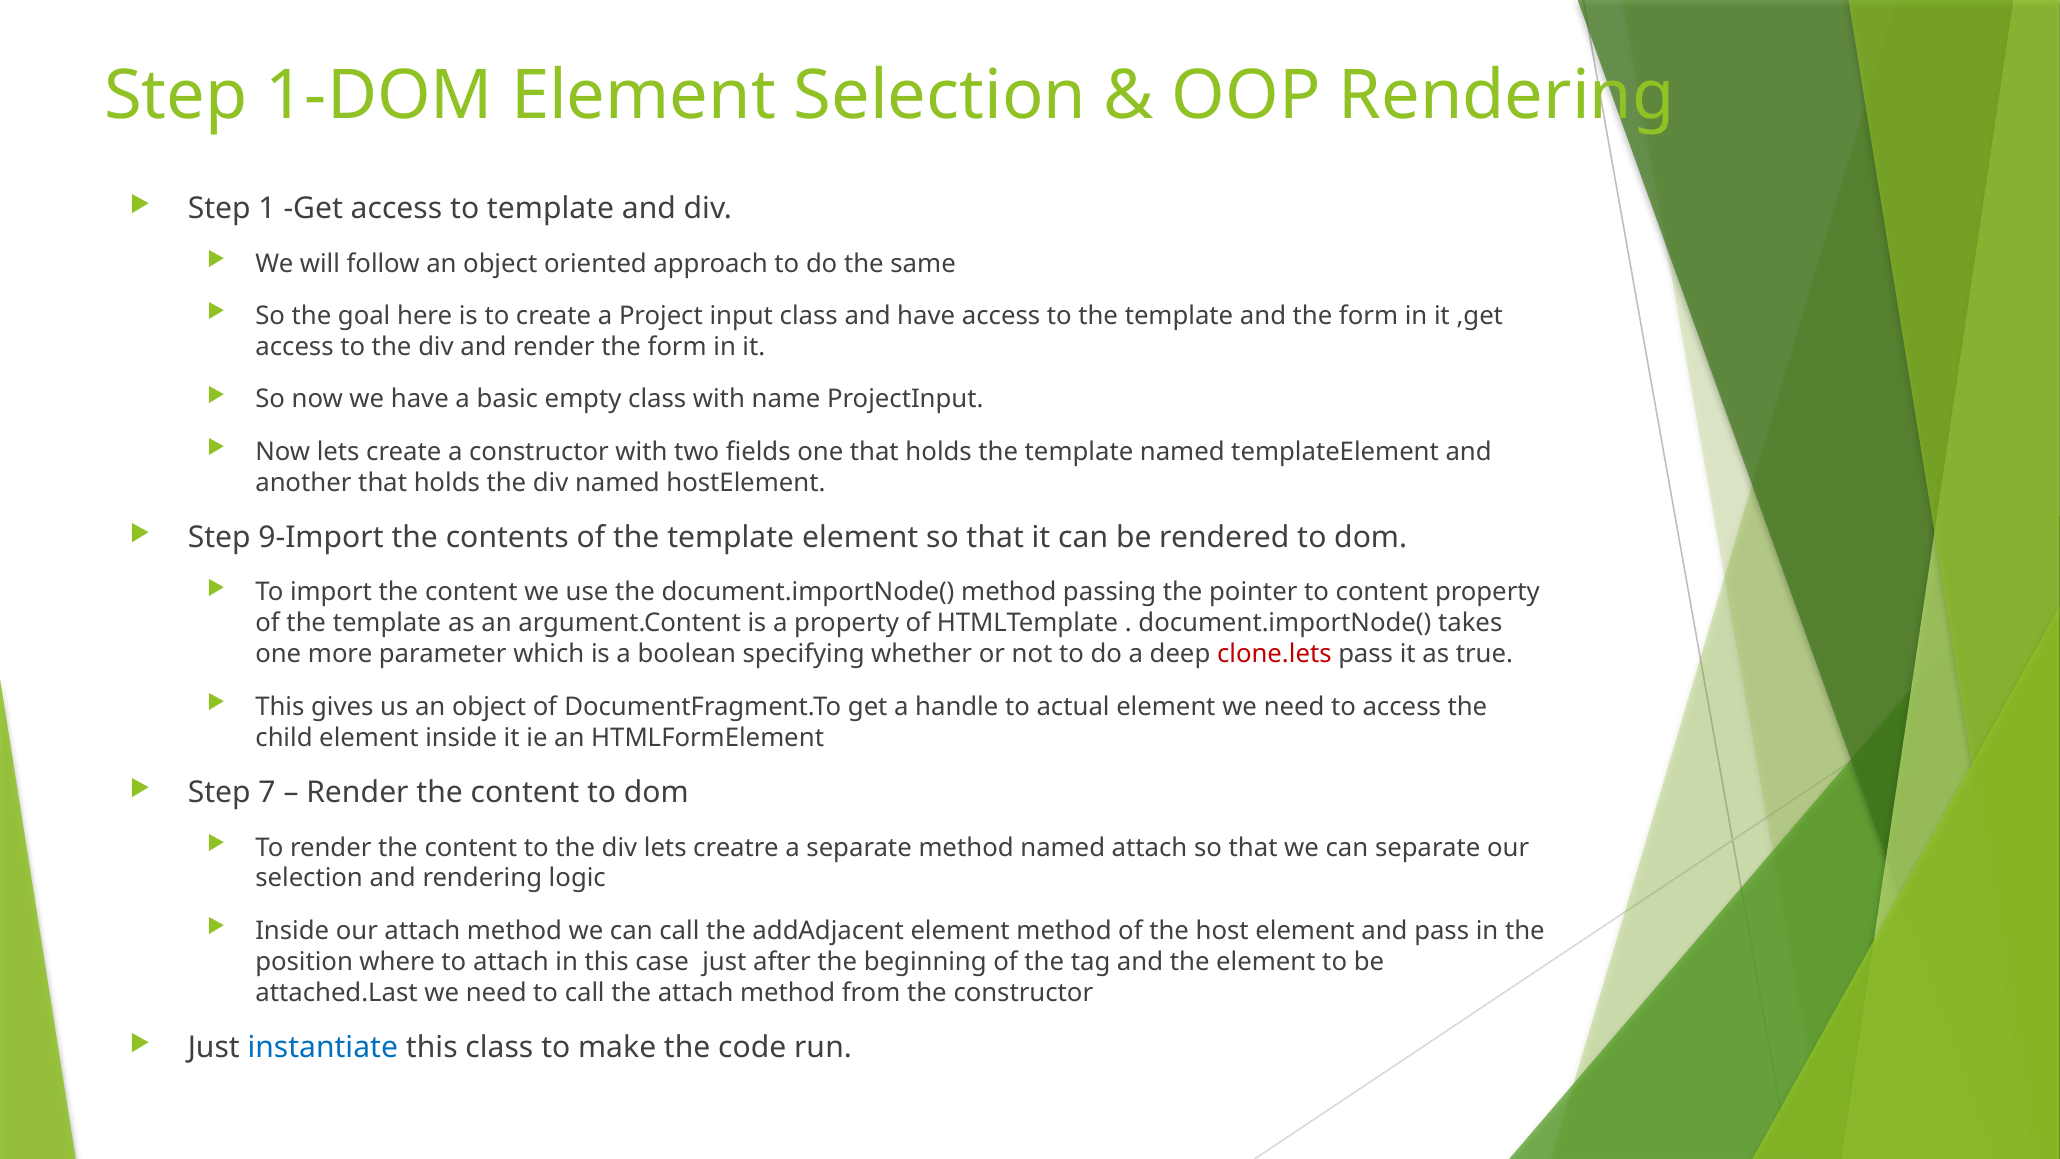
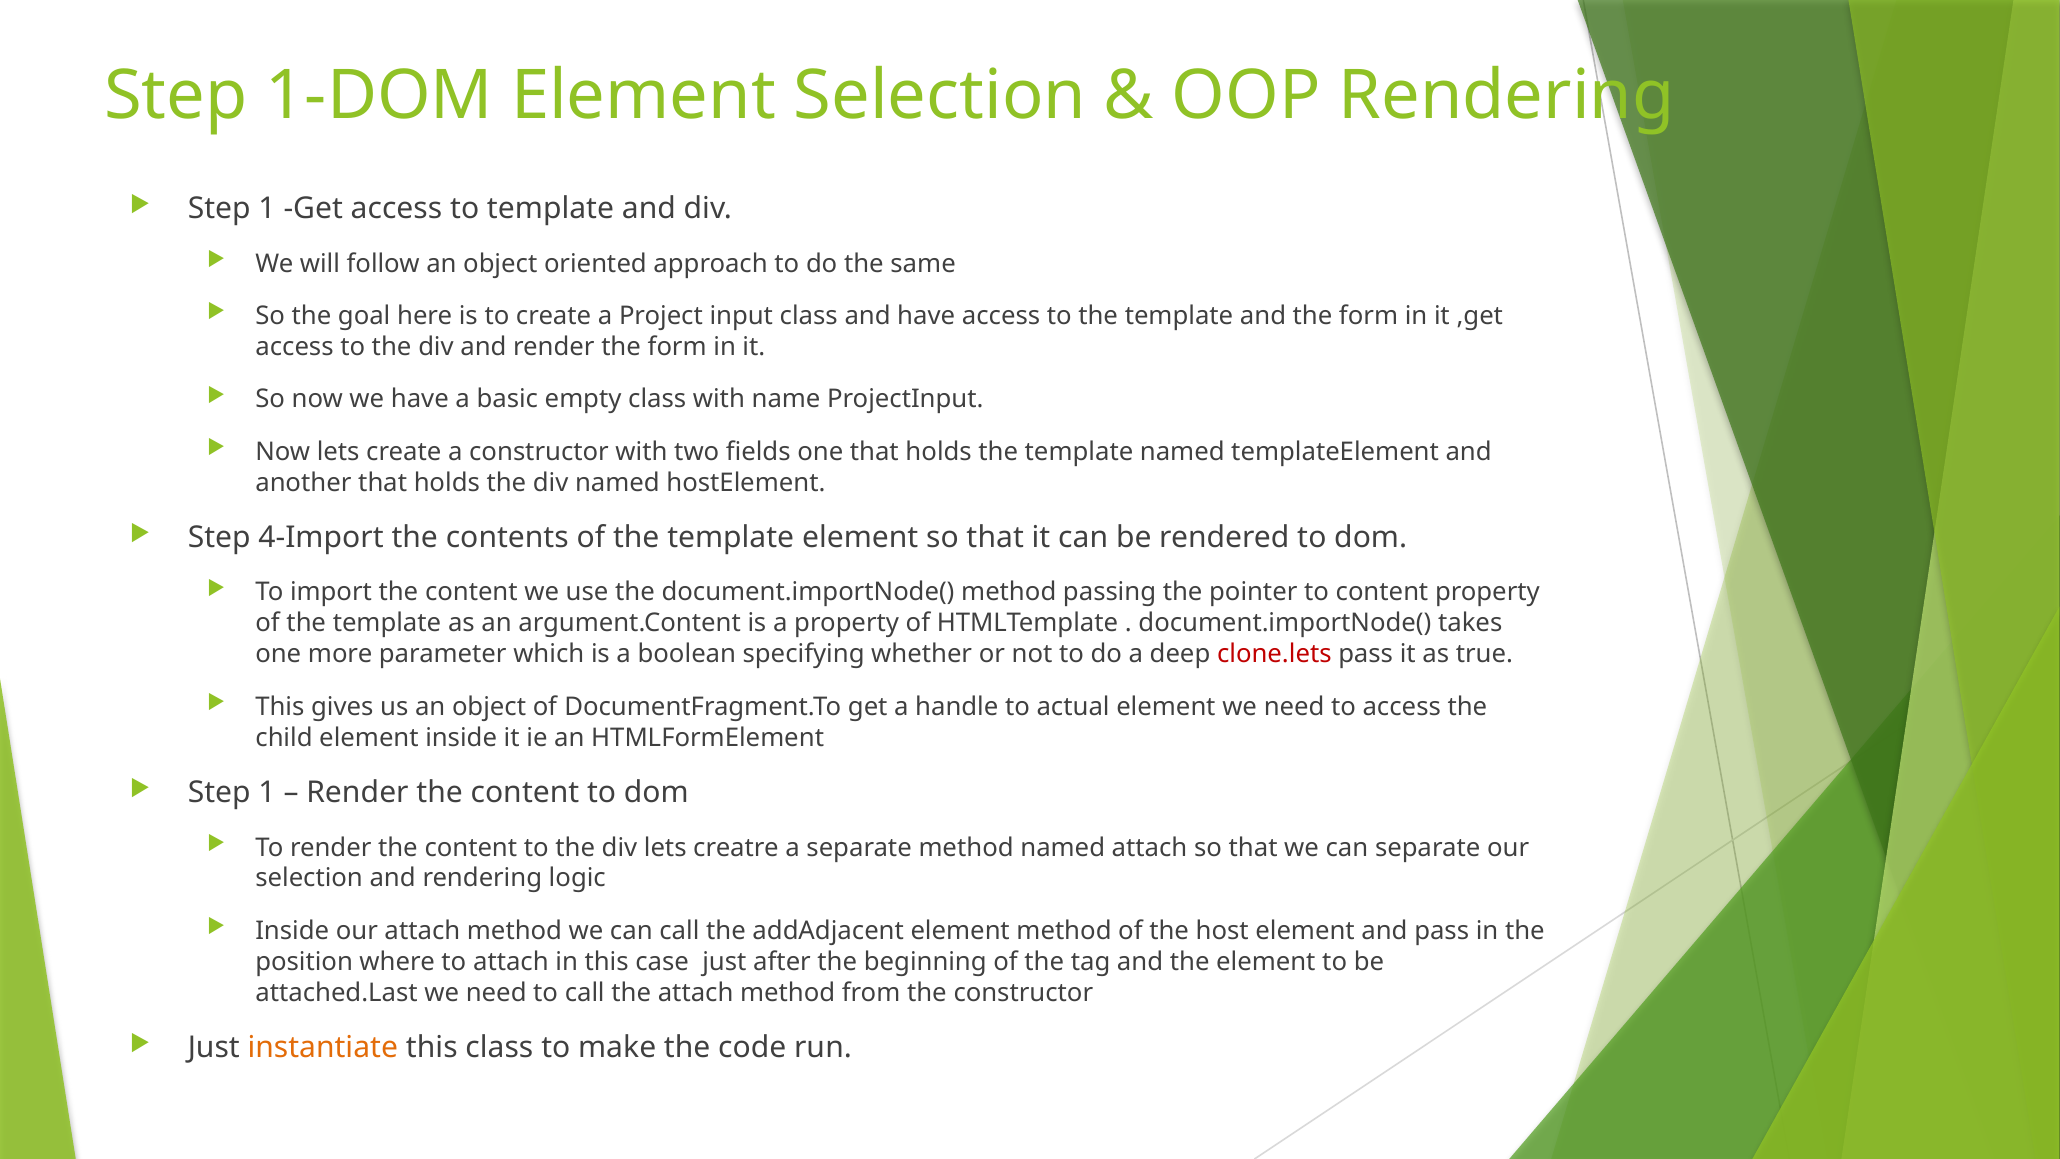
9-Import: 9-Import -> 4-Import (321, 538)
7: 7 -> 1 (267, 793)
instantiate colour: blue -> orange (323, 1048)
